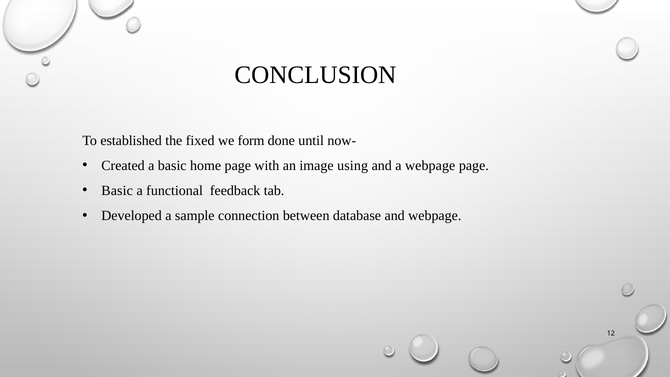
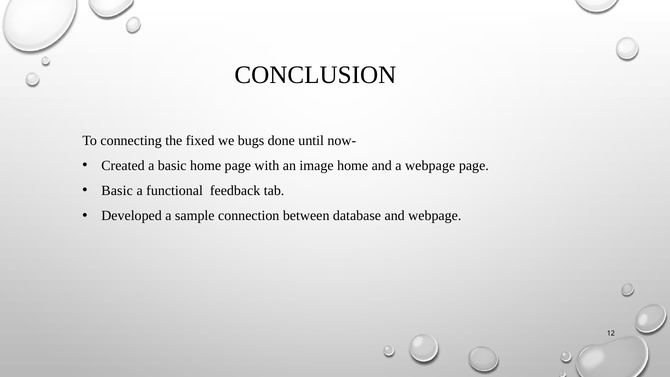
established: established -> connecting (131, 140)
form: form -> bugs (251, 140)
image using: using -> home (353, 165)
